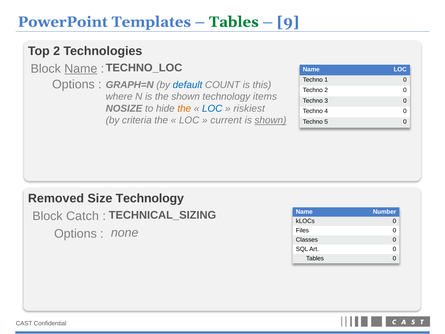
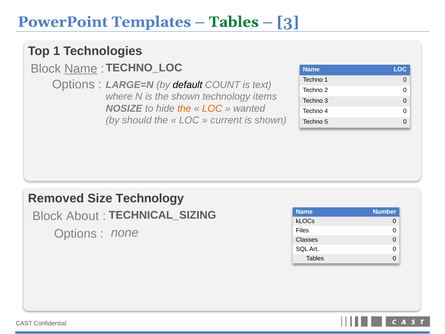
9: 9 -> 3 (288, 22)
Top 2: 2 -> 1 (57, 51)
GRAPH=N: GRAPH=N -> LARGE=N (130, 85)
default colour: blue -> black (188, 85)
this: this -> text (262, 85)
LOC colour: blue -> orange (212, 108)
riskiest: riskiest -> wanted (249, 108)
criteria: criteria -> should (137, 120)
shown underline: present -> none (270, 120)
Catch: Catch -> About (82, 216)
